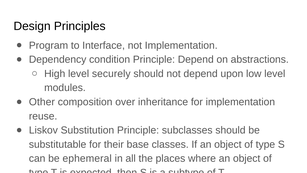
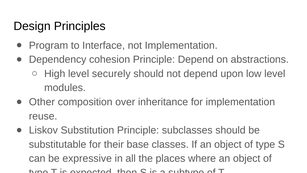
condition: condition -> cohesion (110, 59)
ephemeral: ephemeral -> expressive (87, 158)
